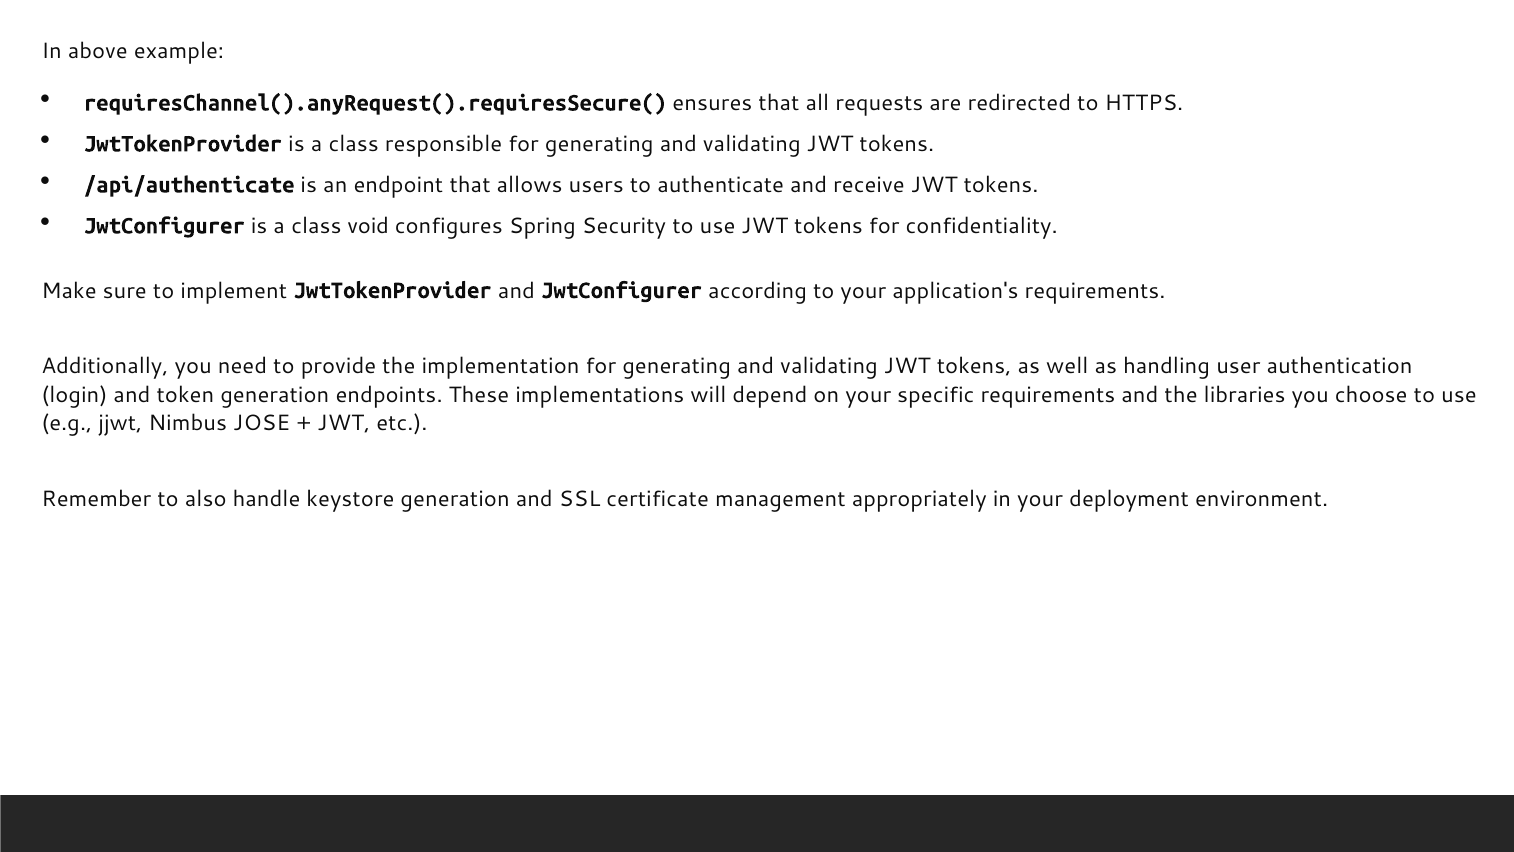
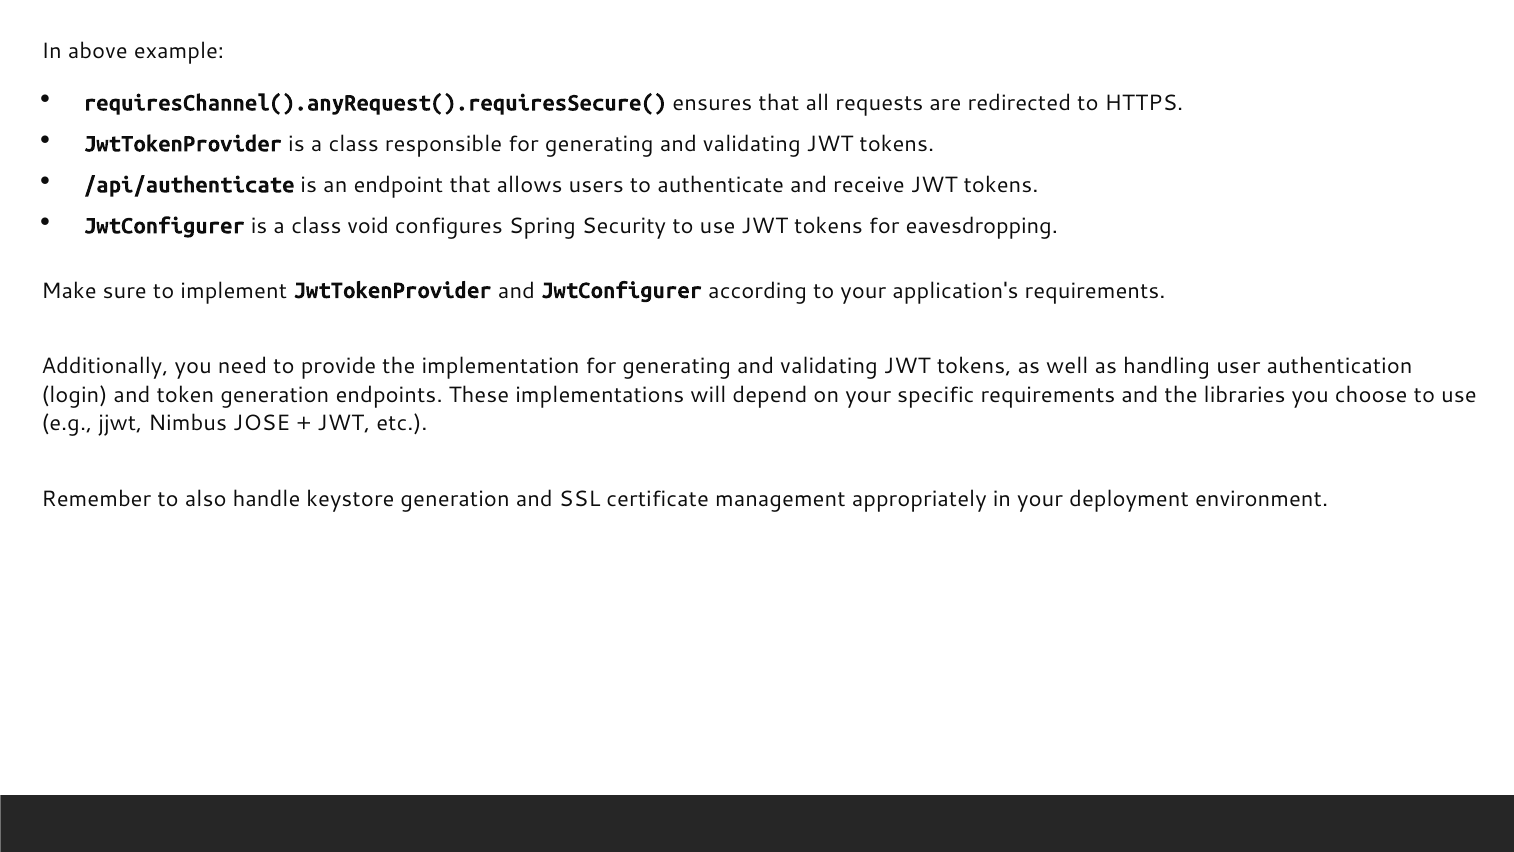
confidentiality: confidentiality -> eavesdropping (982, 226)
